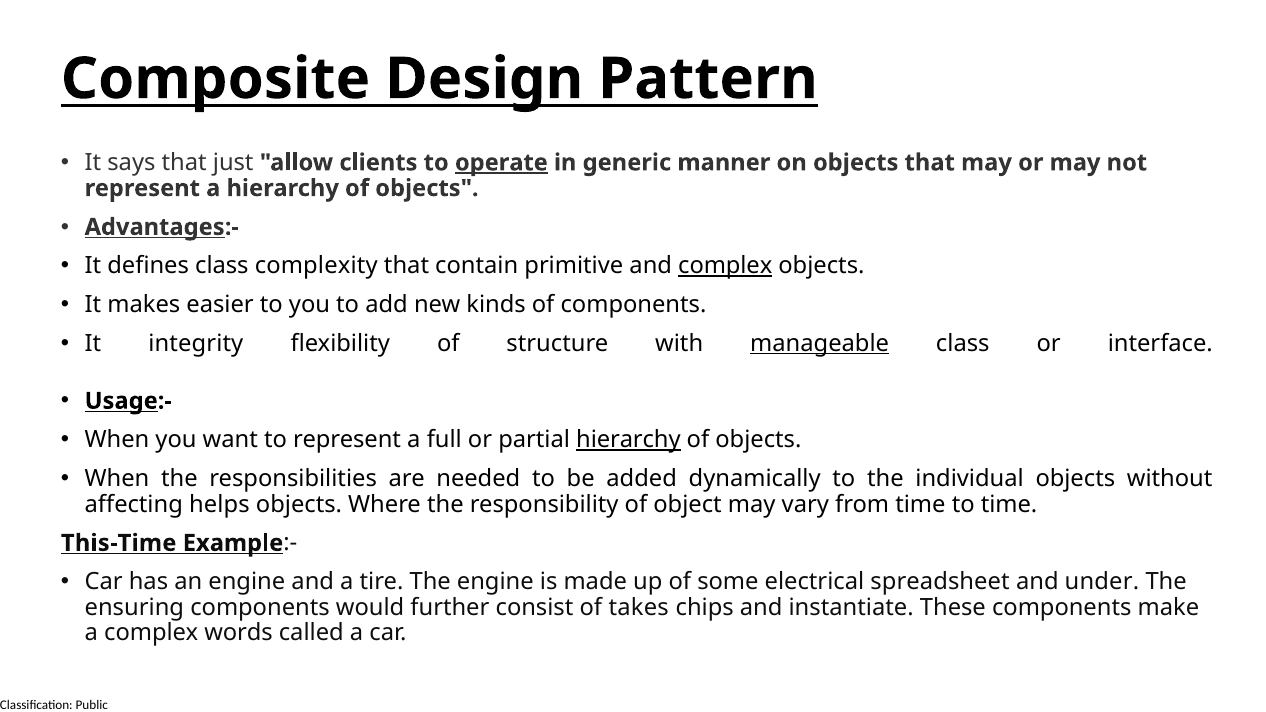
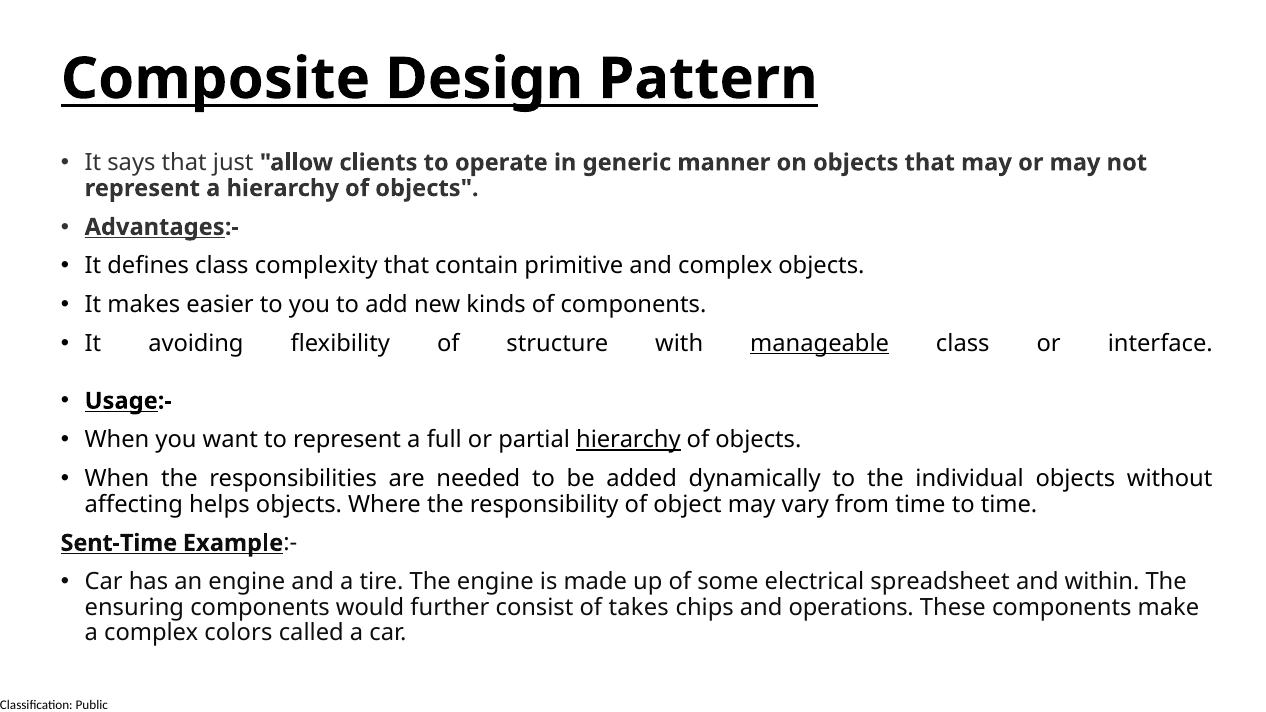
operate underline: present -> none (501, 163)
complex underline: present -> none (725, 266)
integrity: integrity -> avoiding (196, 344)
This-Time: This-Time -> Sent-Time (119, 543)
under: under -> within (1102, 582)
instantiate: instantiate -> operations (851, 608)
words: words -> colors (238, 633)
